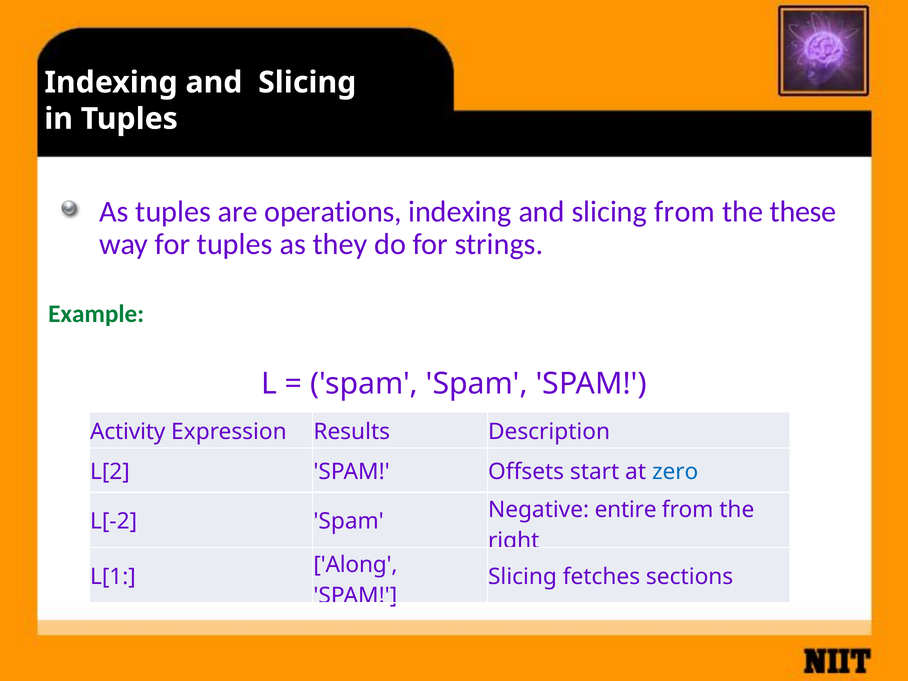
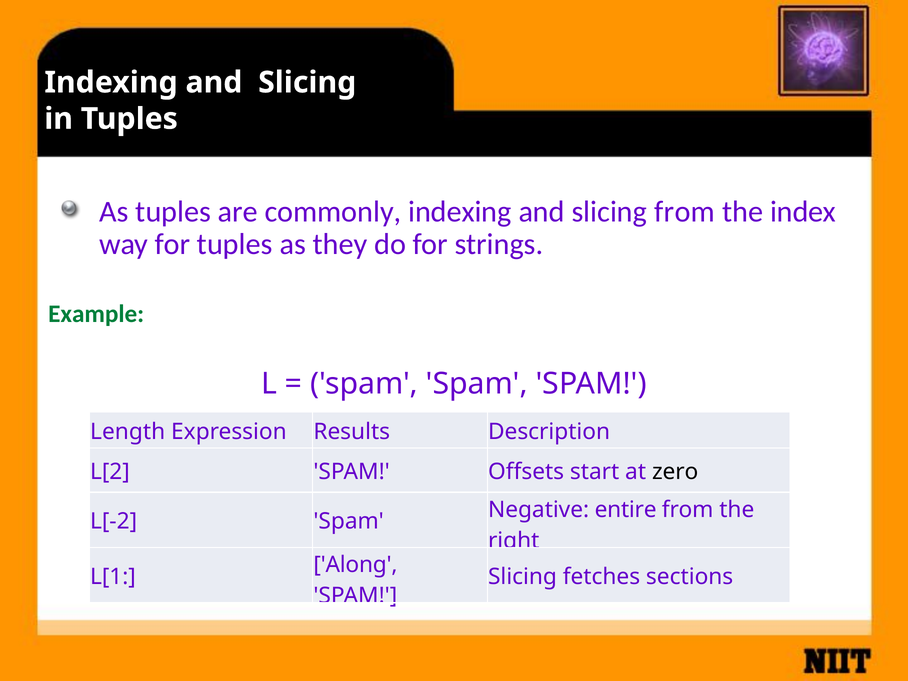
operations: operations -> commonly (333, 212)
these: these -> index (803, 212)
Activity: Activity -> Length (128, 432)
zero colour: blue -> black (675, 472)
